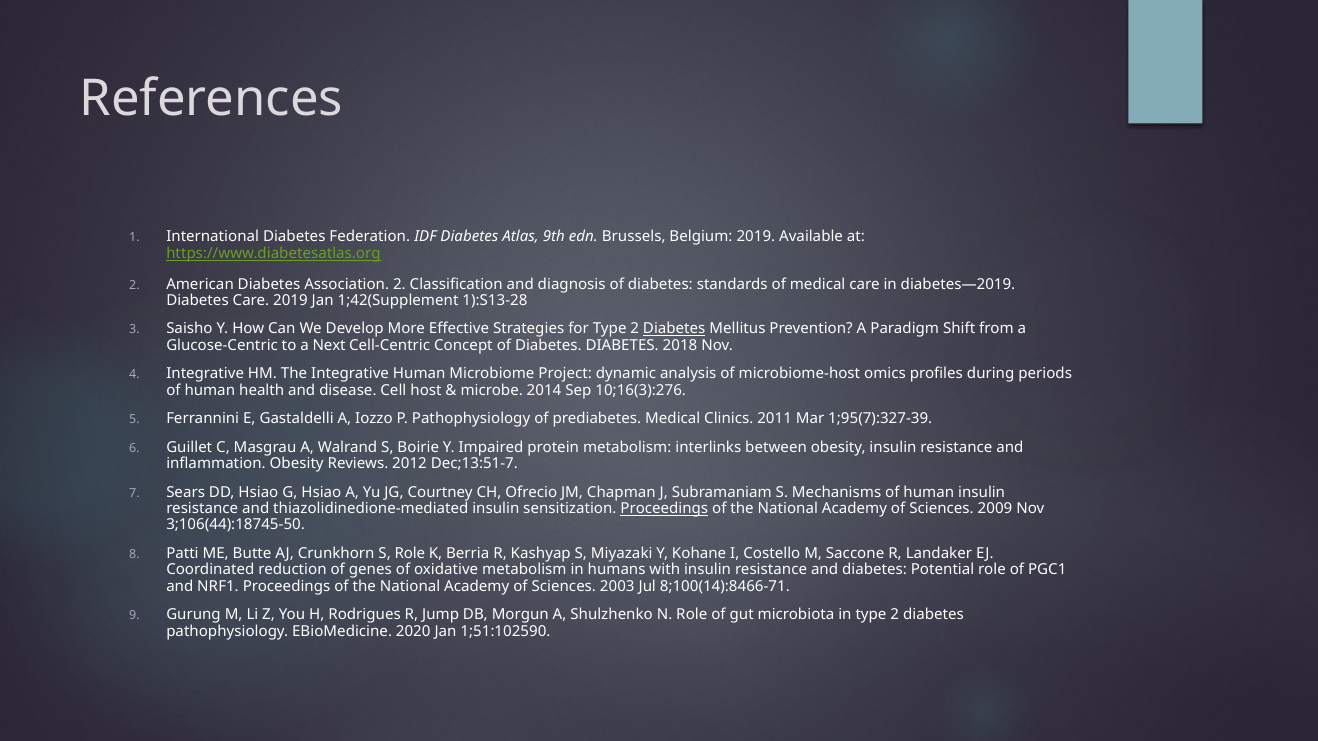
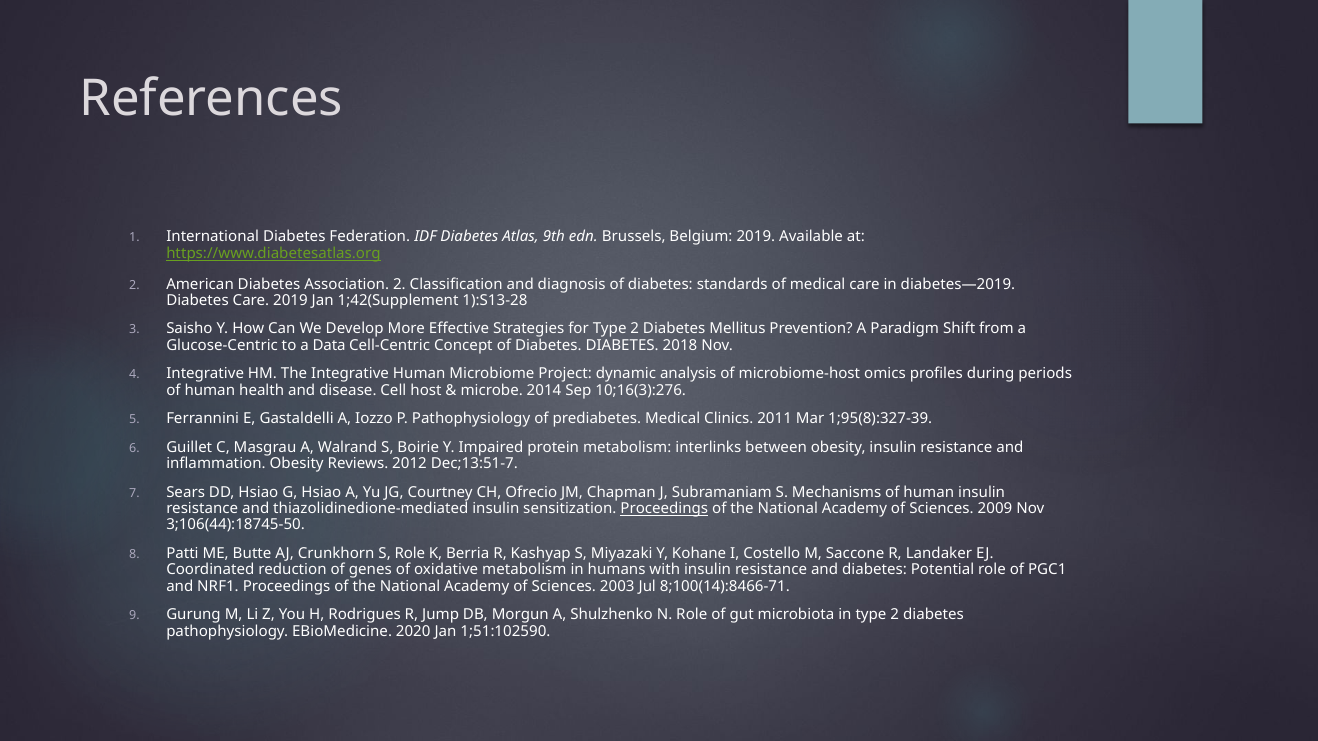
Diabetes underline: present -> none (674, 329)
Next: Next -> Data (329, 345)
1;95(7):327-39: 1;95(7):327-39 -> 1;95(8):327-39 (880, 419)
